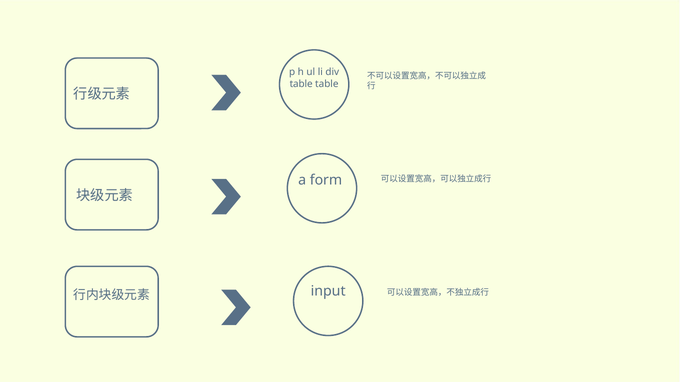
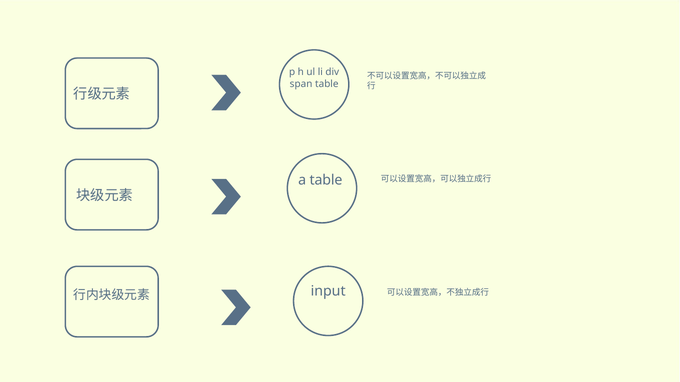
table: table -> span (301, 84)
a form: form -> table (326, 180)
